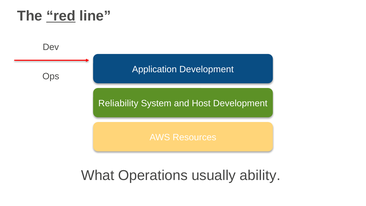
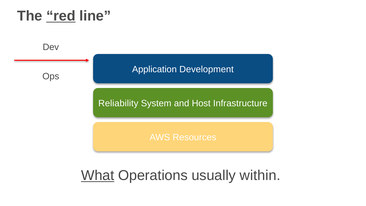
Host Development: Development -> Infrastructure (240, 103)
What underline: none -> present (98, 175)
ability: ability -> within (260, 175)
